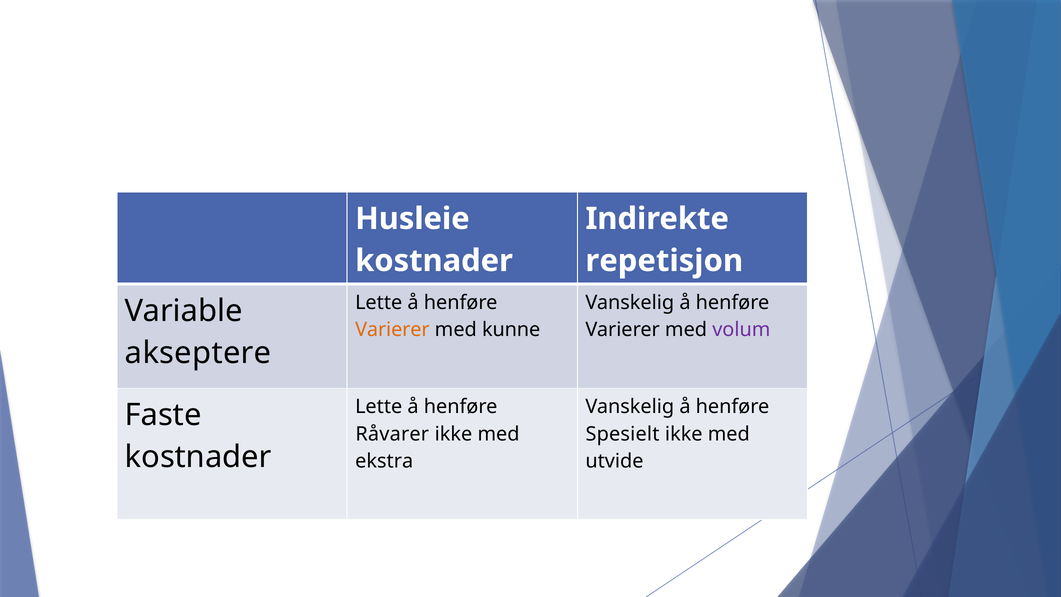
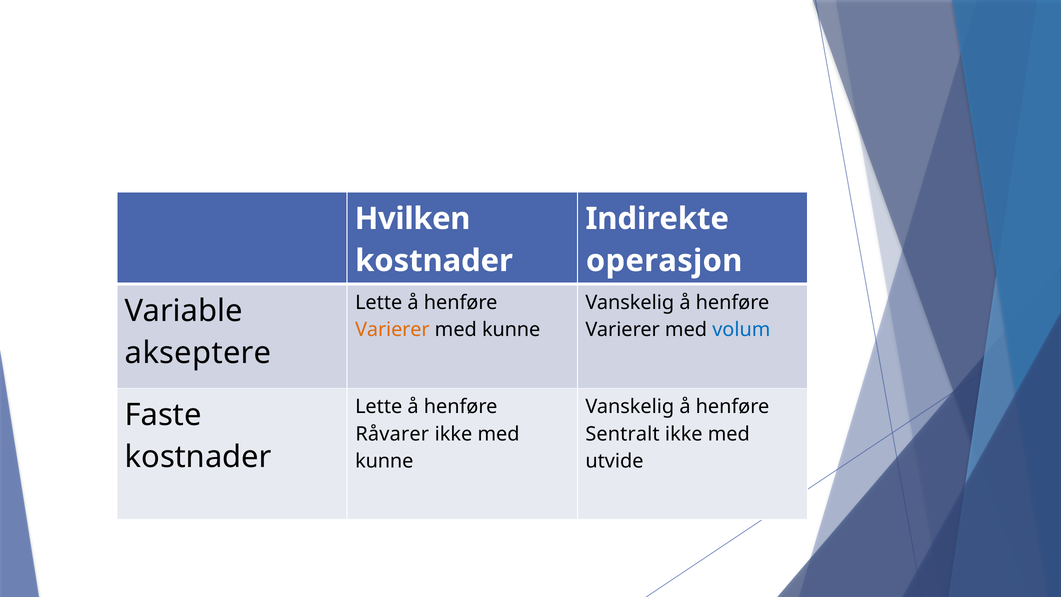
Husleie: Husleie -> Hvilken (413, 219)
repetisjon: repetisjon -> operasjon (664, 261)
volum colour: purple -> blue (741, 330)
Spesielt: Spesielt -> Sentralt (623, 434)
ekstra: ekstra -> kunne (384, 461)
